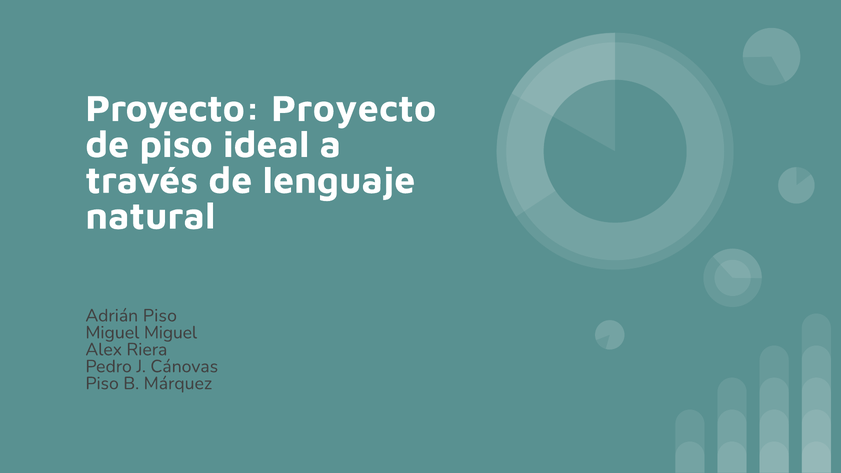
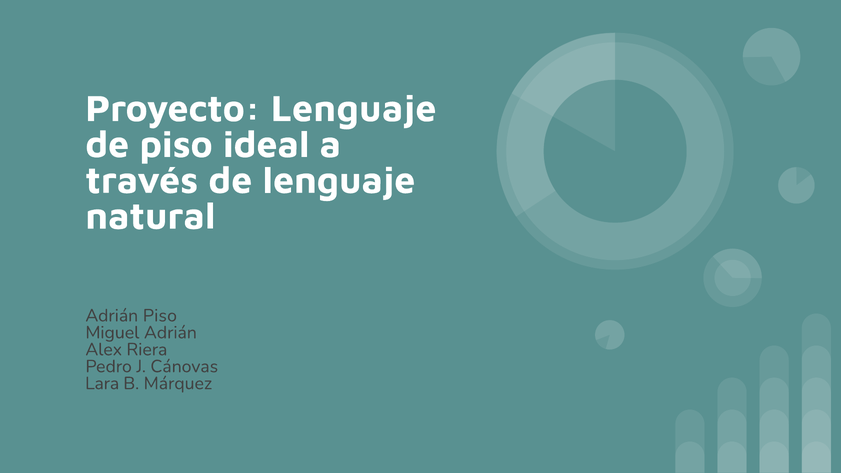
Proyecto Proyecto: Proyecto -> Lenguaje (354, 109)
Miguel Miguel: Miguel -> Adrián (170, 333)
Piso: Piso -> Lara (102, 383)
